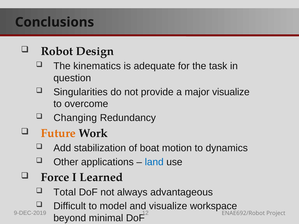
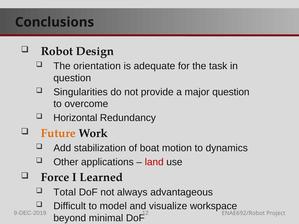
kinematics: kinematics -> orientation (97, 66)
major visualize: visualize -> question (231, 92)
Changing: Changing -> Horizontal (75, 118)
land colour: blue -> red (154, 162)
